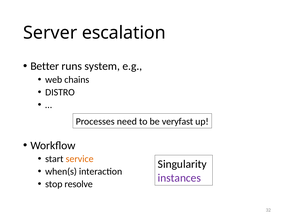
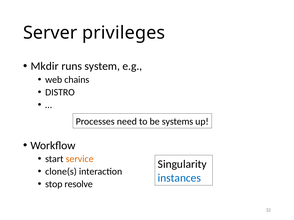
escalation: escalation -> privileges (124, 33)
Better: Better -> Mkdir (45, 66)
veryfast: veryfast -> systems (177, 122)
when(s: when(s -> clone(s (61, 172)
instances colour: purple -> blue (179, 178)
